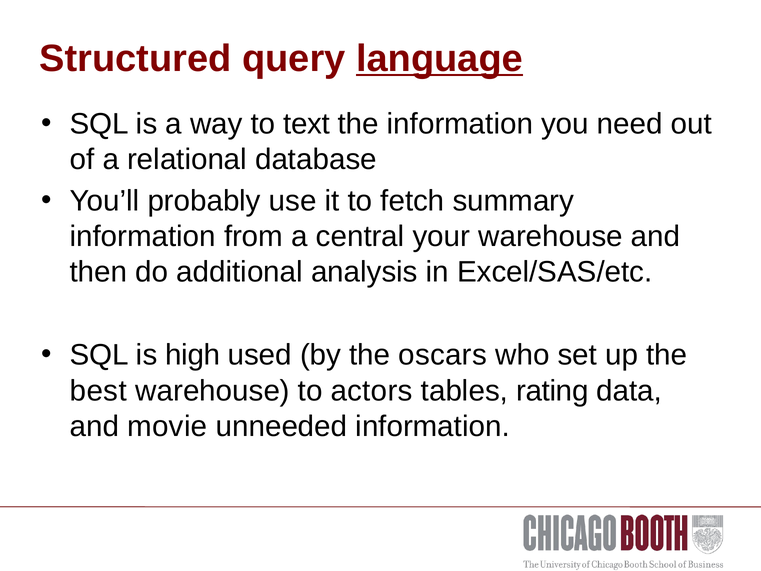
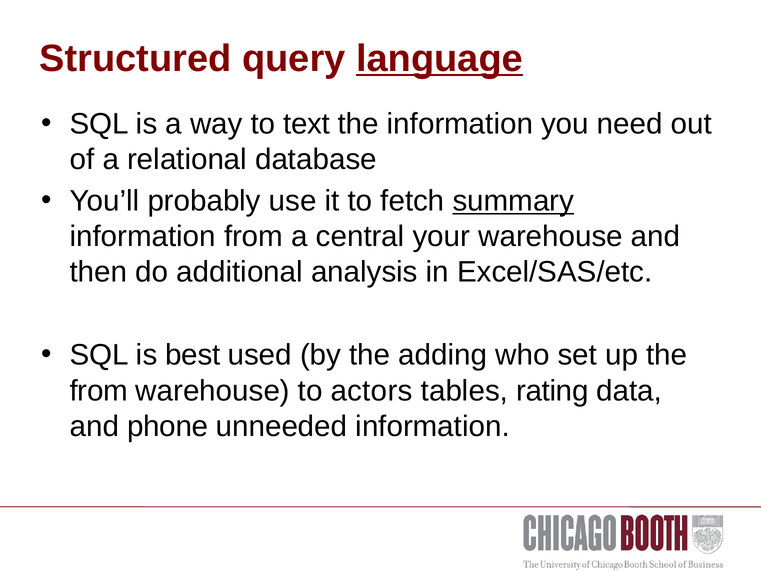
summary underline: none -> present (513, 201)
high: high -> best (193, 355)
oscars: oscars -> adding (443, 355)
best: best -> from (99, 391)
movie: movie -> phone (168, 426)
